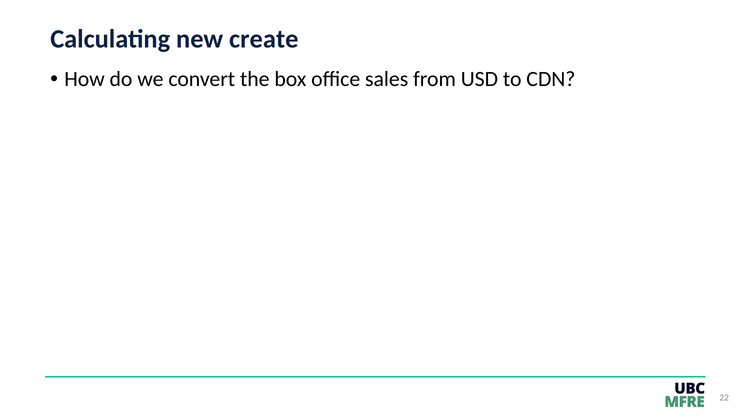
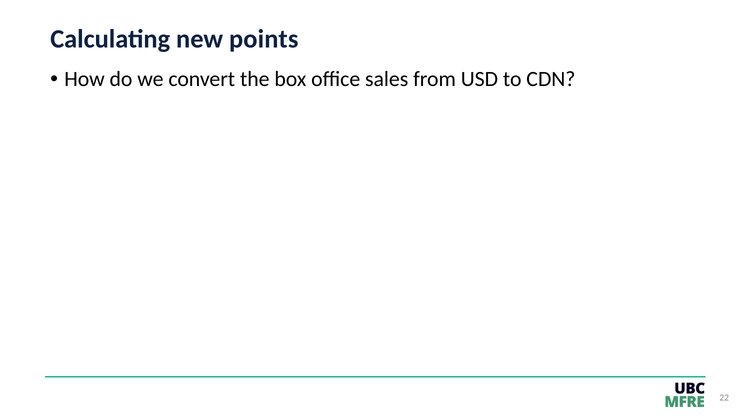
create: create -> points (264, 39)
